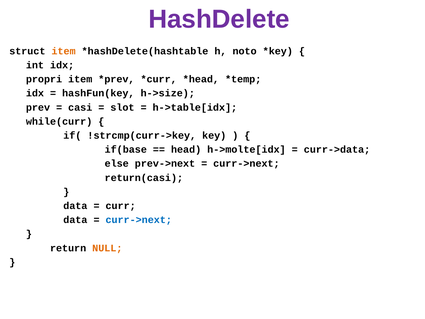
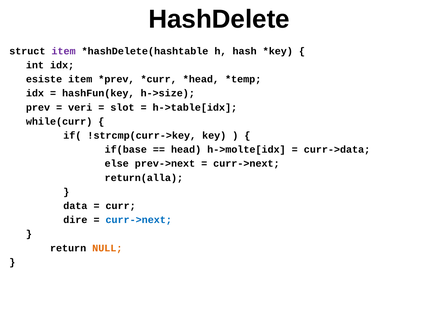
HashDelete colour: purple -> black (219, 19)
item colour: orange -> purple (64, 51)
noto: noto -> hash (245, 51)
propri: propri -> esiste (44, 79)
casi: casi -> veri (80, 107)
return(casi: return(casi -> return(alla (144, 178)
data: data -> dire (75, 220)
